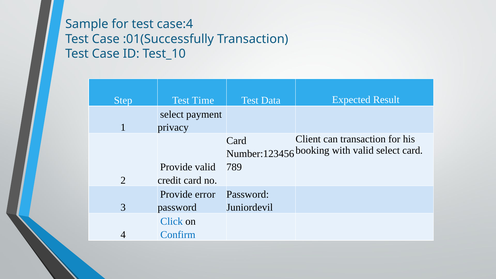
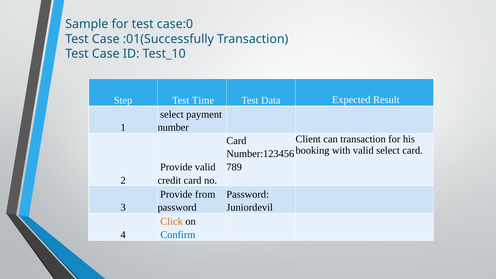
case:4: case:4 -> case:0 (175, 24)
privacy: privacy -> number (173, 128)
error: error -> from (205, 194)
Click colour: blue -> orange (172, 221)
